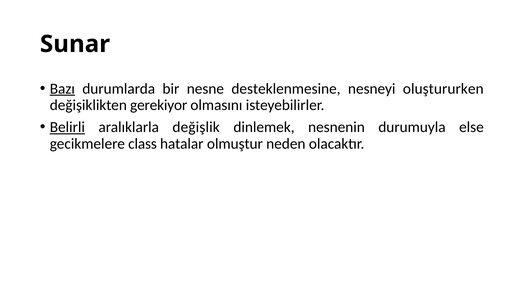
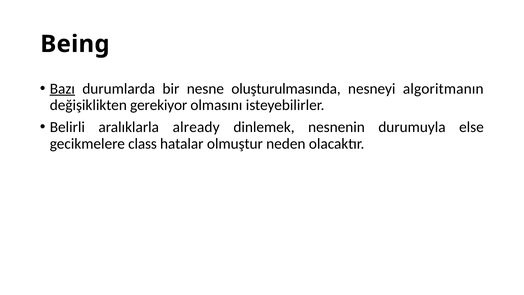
Sunar: Sunar -> Being (75, 44)
desteklenmesine: desteklenmesine -> oluşturulmasında (286, 89)
oluştururken: oluştururken -> algoritmanın (443, 89)
Belirli underline: present -> none (67, 127)
değişlik: değişlik -> already (196, 127)
